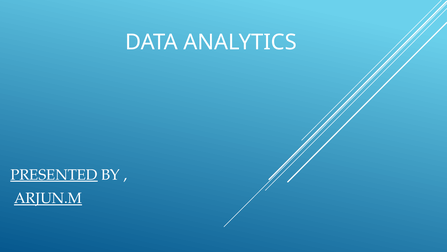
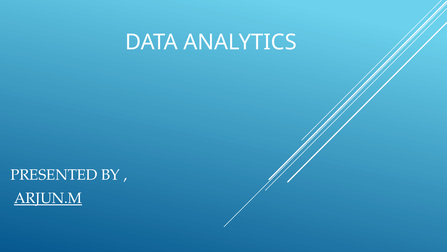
PRESENTED underline: present -> none (54, 174)
